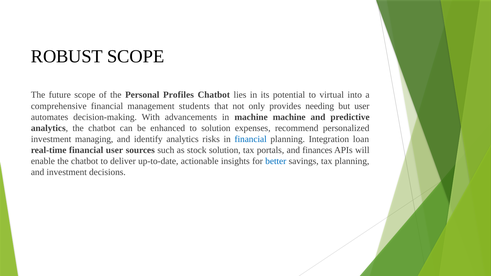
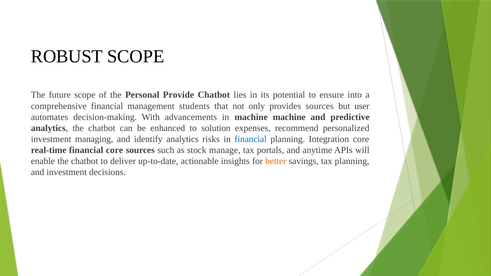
Profiles: Profiles -> Provide (178, 95)
virtual: virtual -> ensure (332, 95)
provides needing: needing -> sources (320, 106)
Integration loan: loan -> core (361, 139)
financial user: user -> core (114, 150)
stock solution: solution -> manage (225, 150)
finances: finances -> anytime (317, 150)
better colour: blue -> orange (276, 161)
